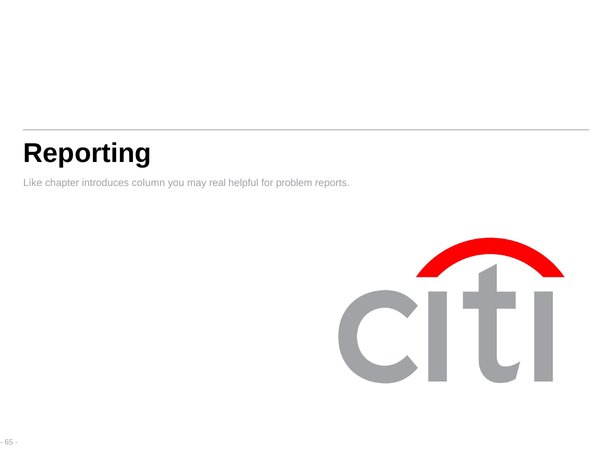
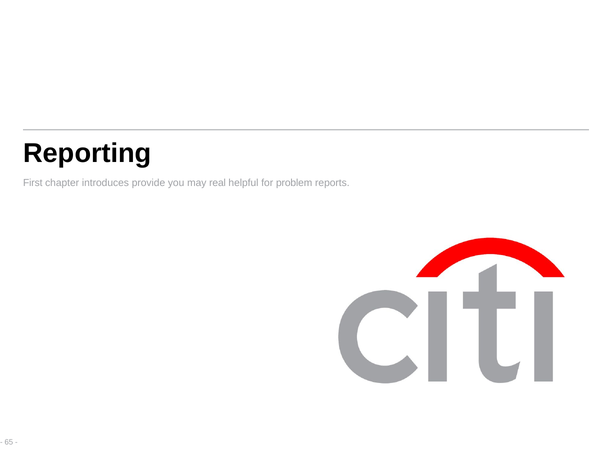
Like: Like -> First (33, 183)
column: column -> provide (148, 183)
